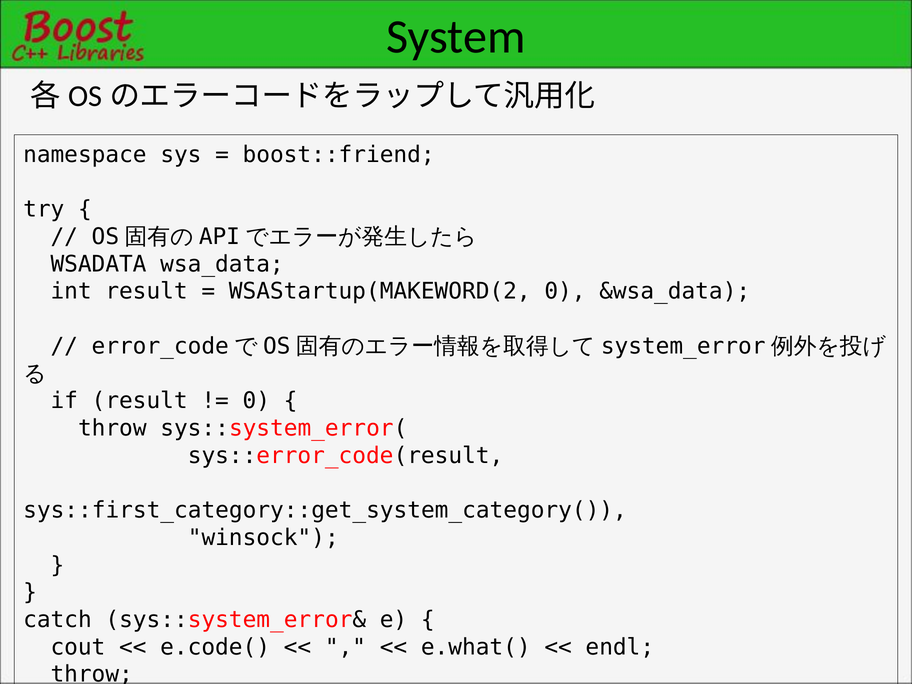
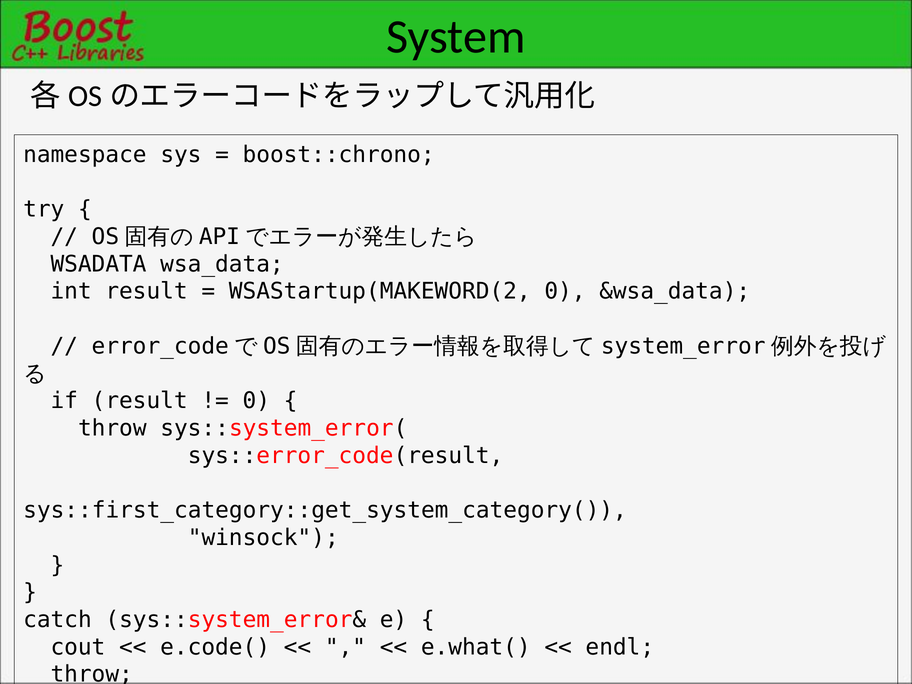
boost::friend: boost::friend -> boost::chrono (339, 155)
